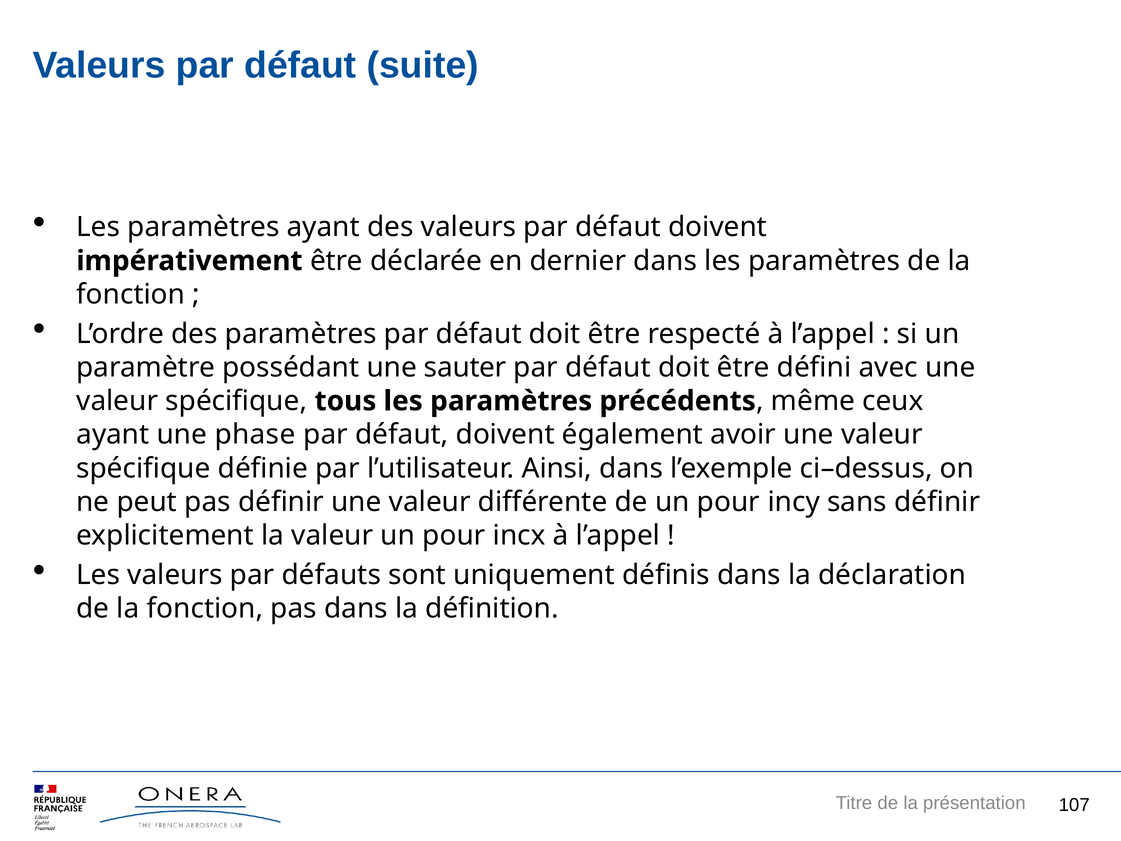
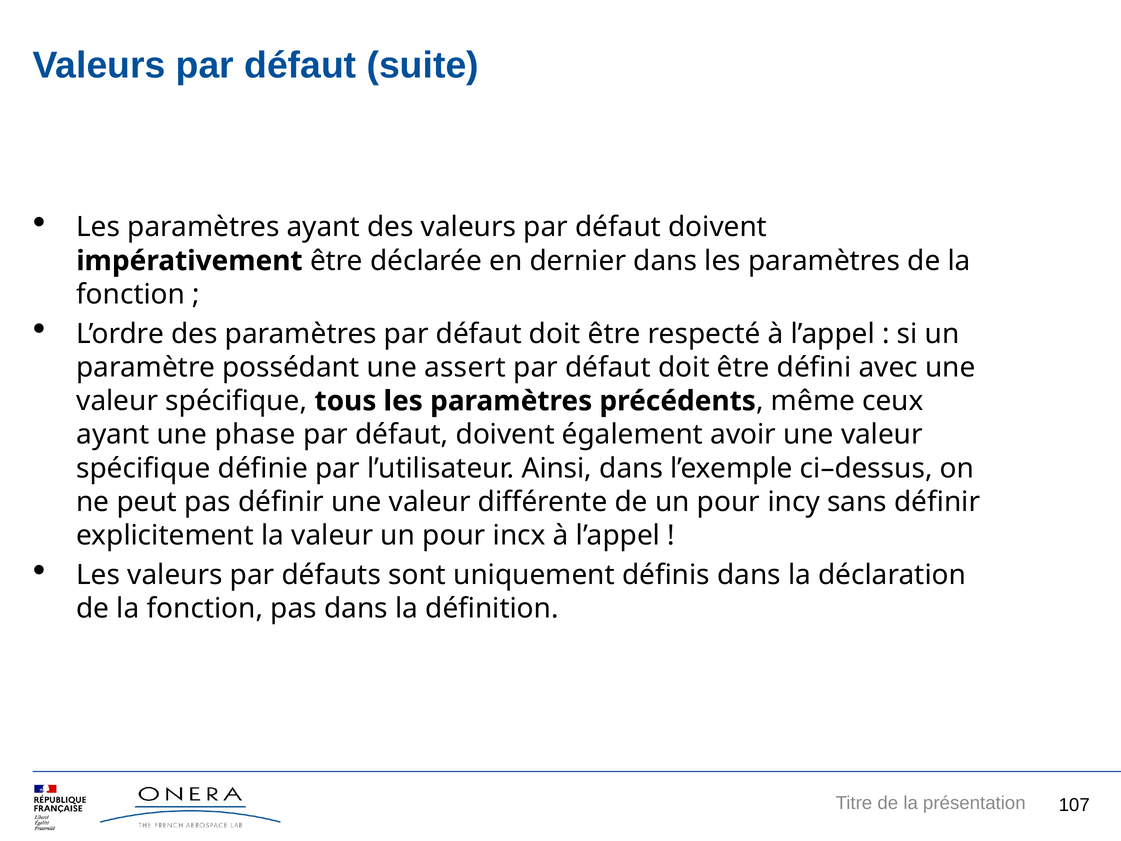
sauter: sauter -> assert (465, 367)
